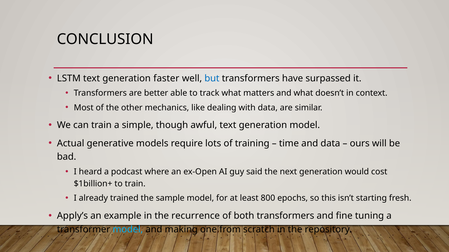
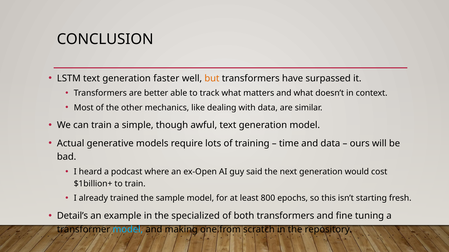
but colour: blue -> orange (212, 78)
Apply’s: Apply’s -> Detail’s (73, 216)
recurrence: recurrence -> specialized (196, 216)
